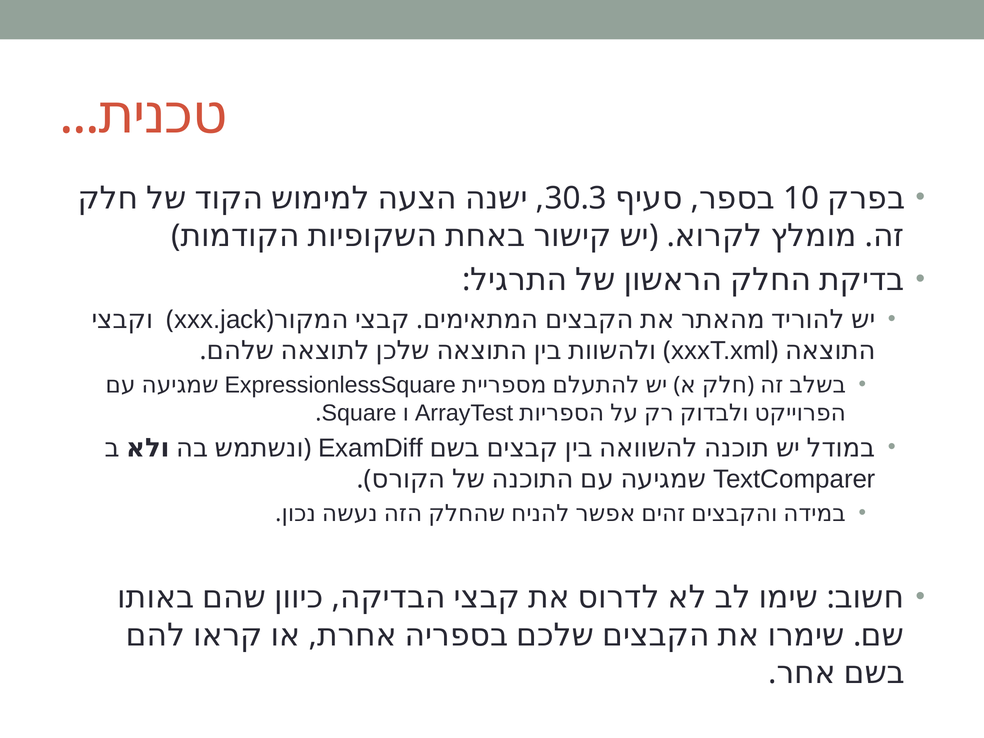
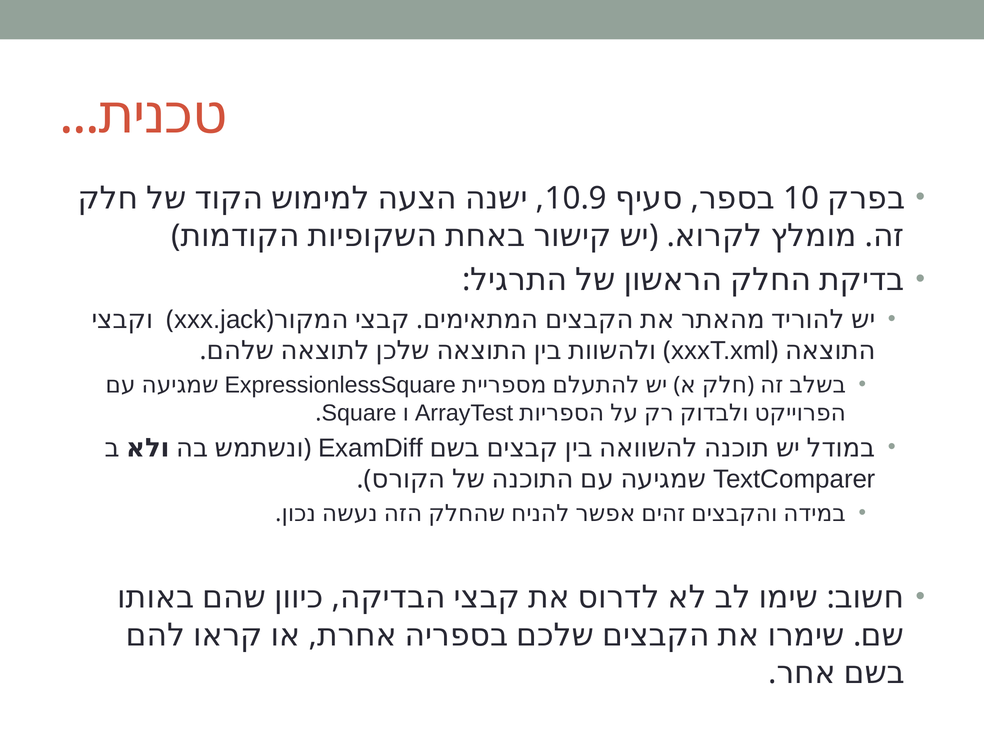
30.3: 30.3 -> 10.9 (576, 198)
